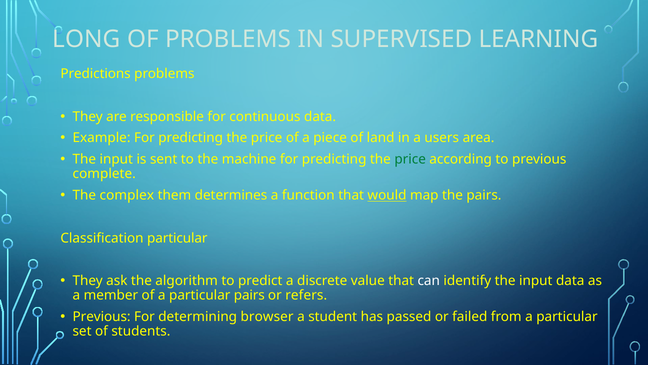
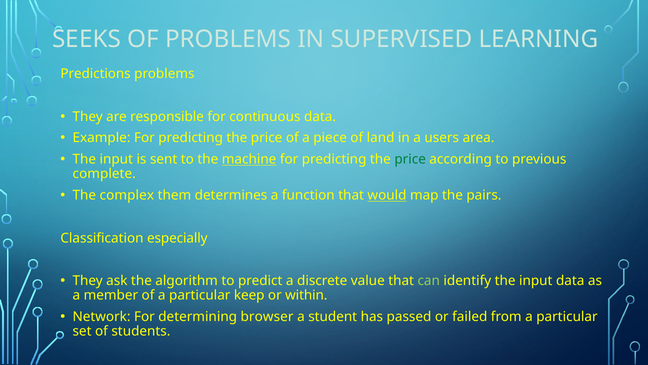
LONG: LONG -> SEEKS (87, 39)
machine underline: none -> present (249, 159)
Classification particular: particular -> especially (177, 238)
can colour: white -> light green (429, 280)
particular pairs: pairs -> keep (249, 295)
refers: refers -> within (306, 295)
Previous: Previous -> Network (102, 316)
